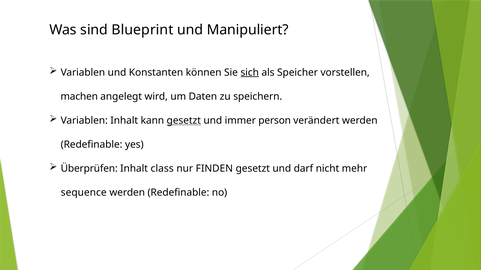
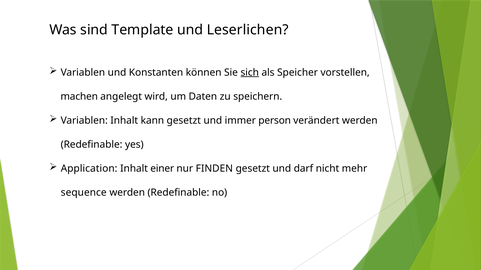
Blueprint: Blueprint -> Template (143, 30)
Manipuliert: Manipuliert -> Leserlichen (248, 30)
gesetzt underline: present -> none (184, 121)
Überprüfen: Überprüfen -> Application (89, 169)
class: class -> einer (162, 169)
